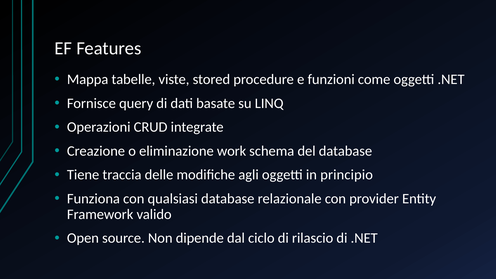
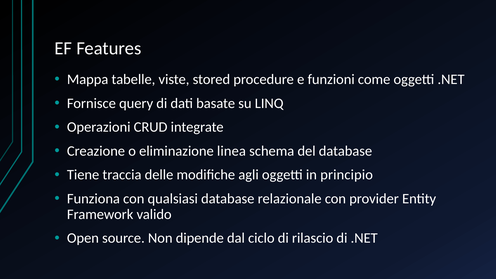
work: work -> linea (231, 151)
